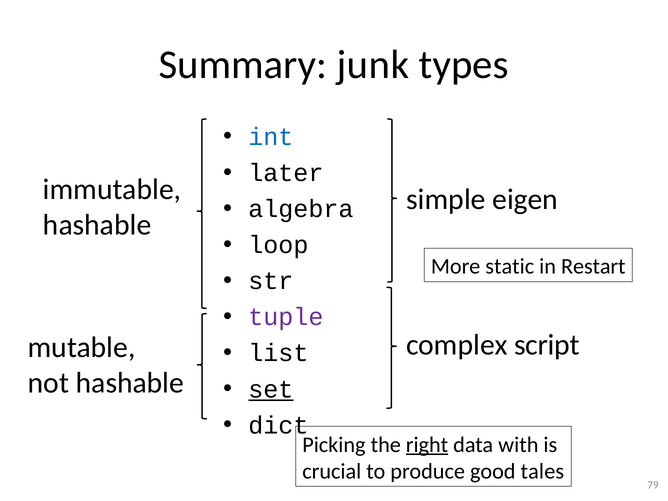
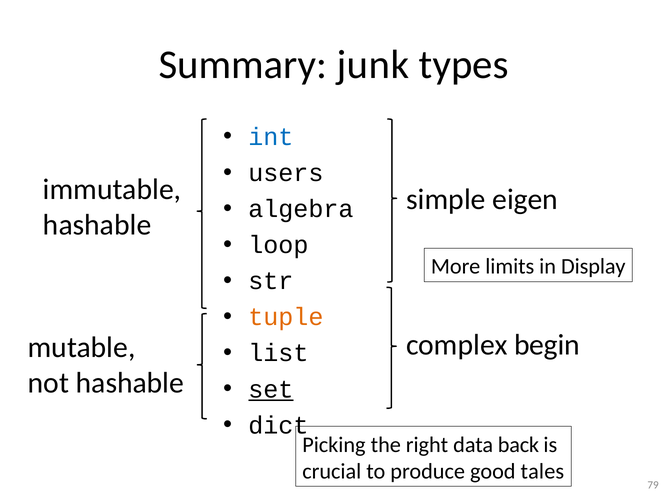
later: later -> users (286, 173)
static: static -> limits (510, 267)
Restart: Restart -> Display (593, 267)
tuple colour: purple -> orange (286, 317)
script: script -> begin (547, 345)
right underline: present -> none (427, 445)
with: with -> back (518, 445)
